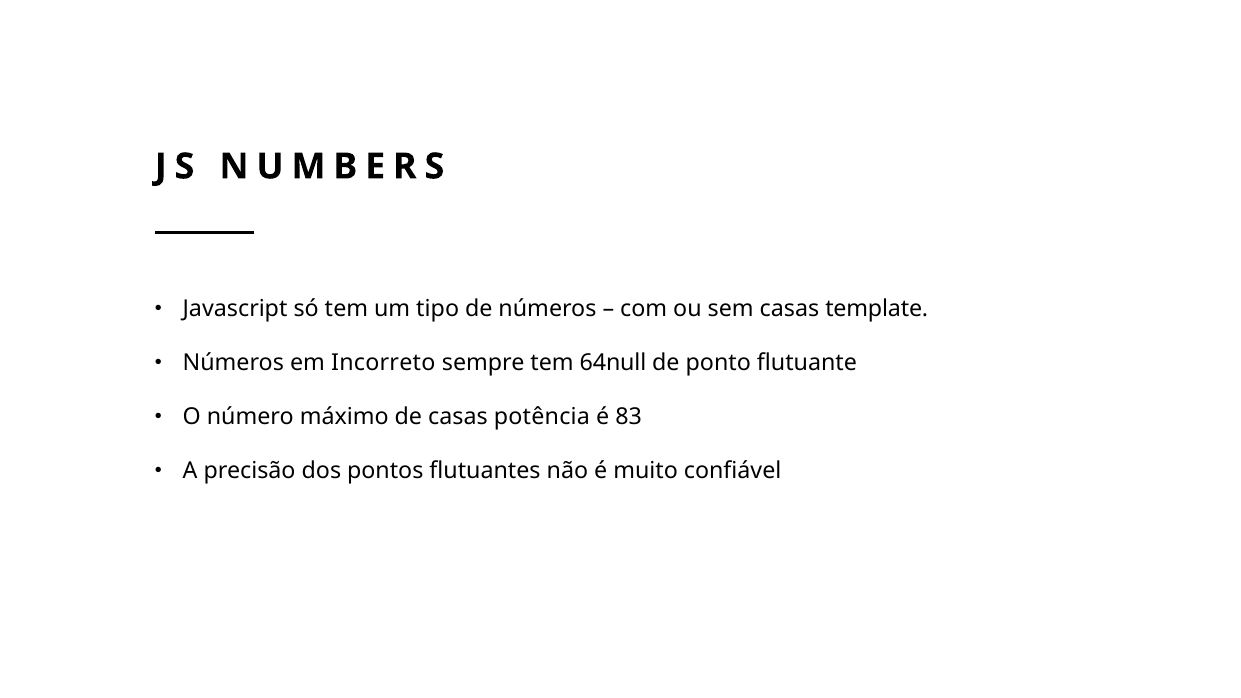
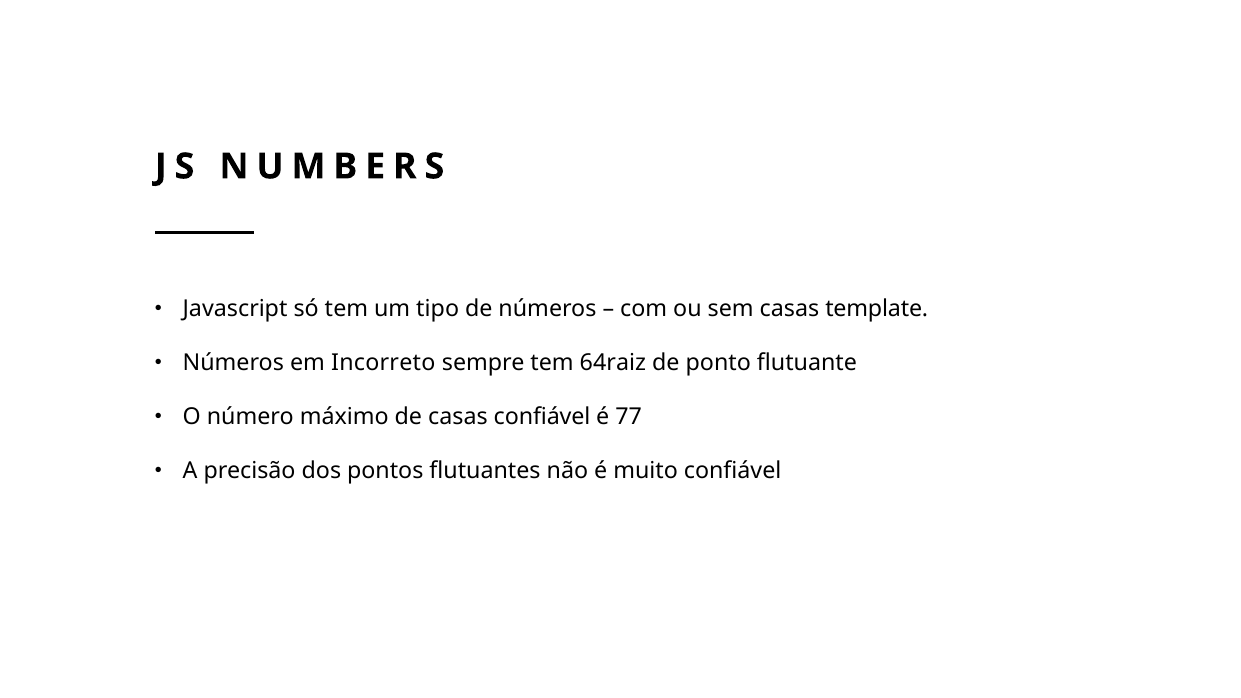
64null: 64null -> 64raiz (613, 363)
casas potência: potência -> confiável (542, 417)
83: 83 -> 77 (629, 417)
